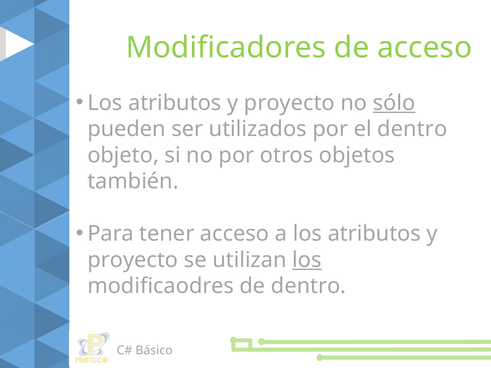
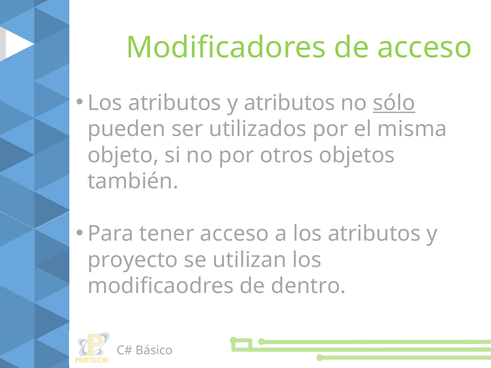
proyecto: proyecto -> atributos (289, 103)
el dentro: dentro -> misma (412, 129)
los underline: present -> none (307, 260)
